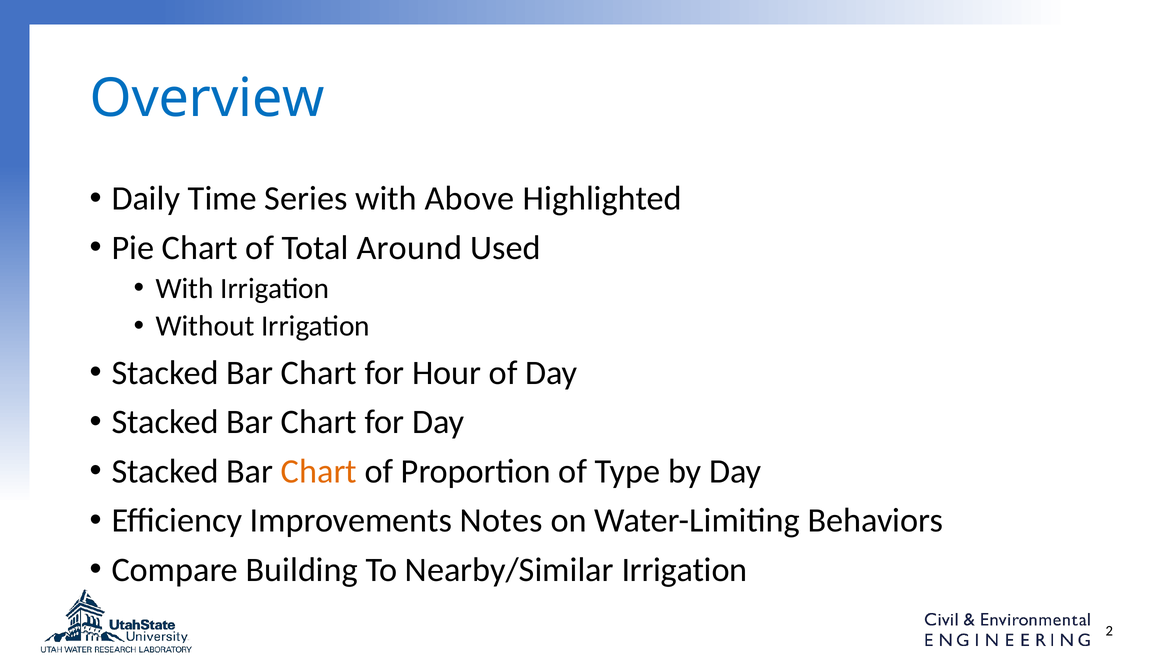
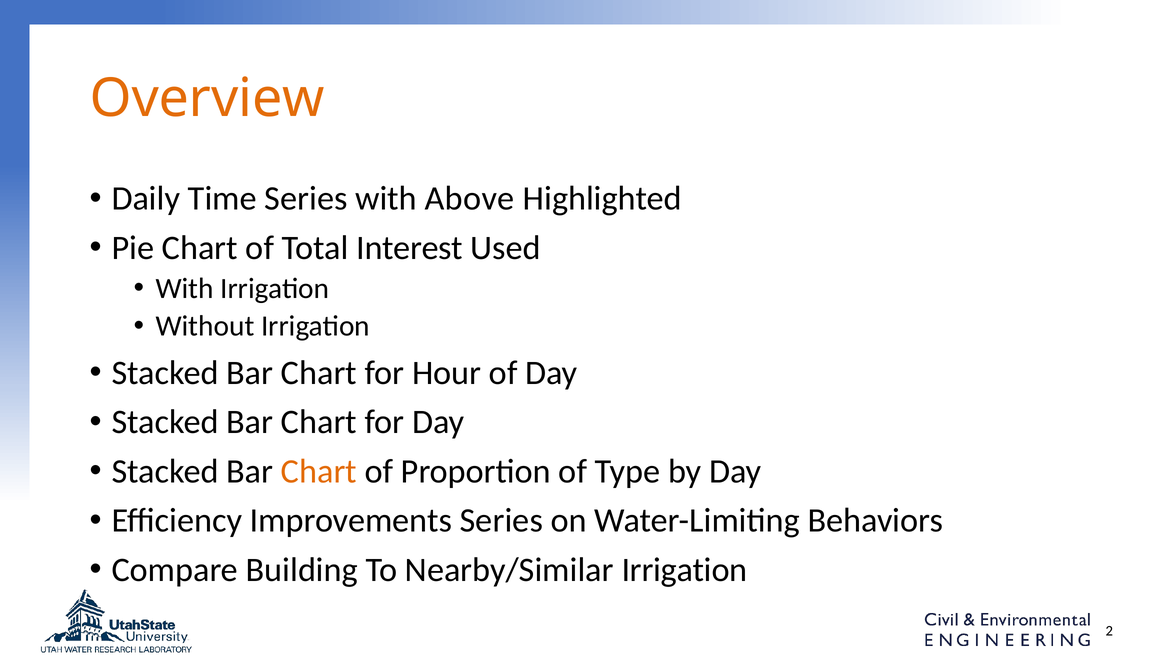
Overview colour: blue -> orange (207, 99)
Around: Around -> Interest (410, 248)
Improvements Notes: Notes -> Series (501, 521)
